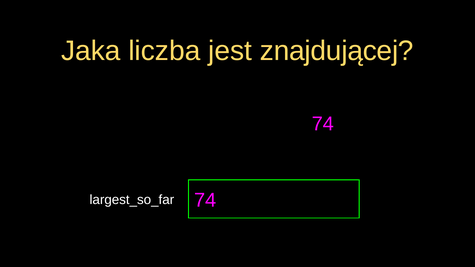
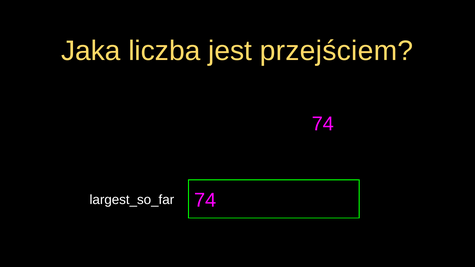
znajdującej: znajdującej -> przejściem (336, 51)
